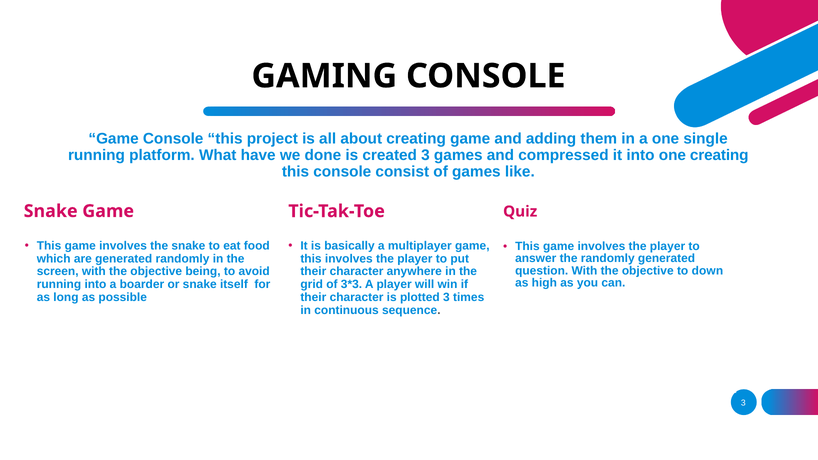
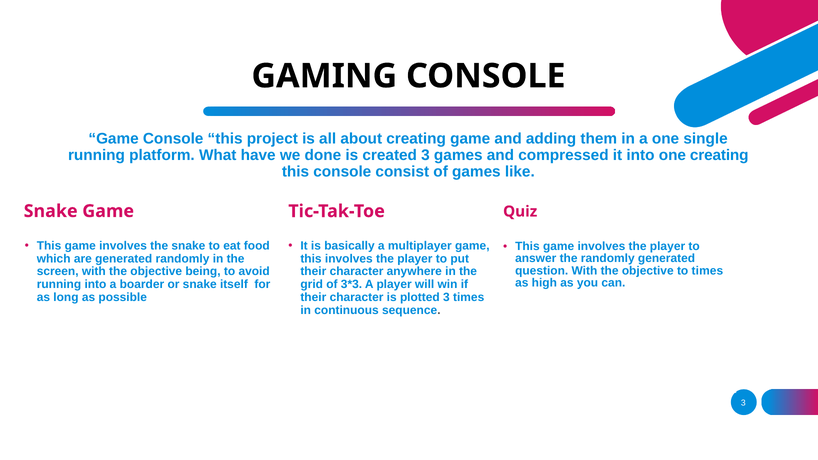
to down: down -> times (707, 271)
